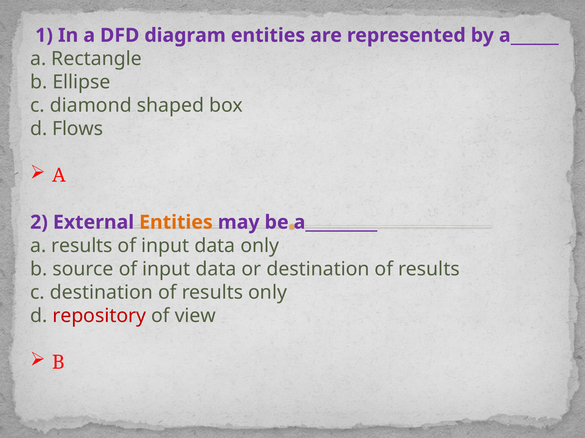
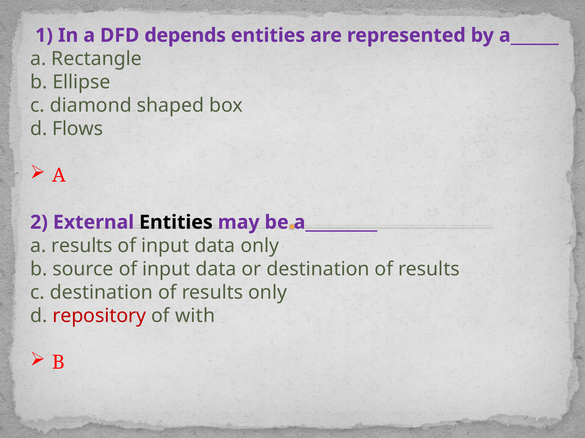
diagram: diagram -> depends (185, 35)
Entities colour: orange -> black (176, 223)
view: view -> with (195, 316)
